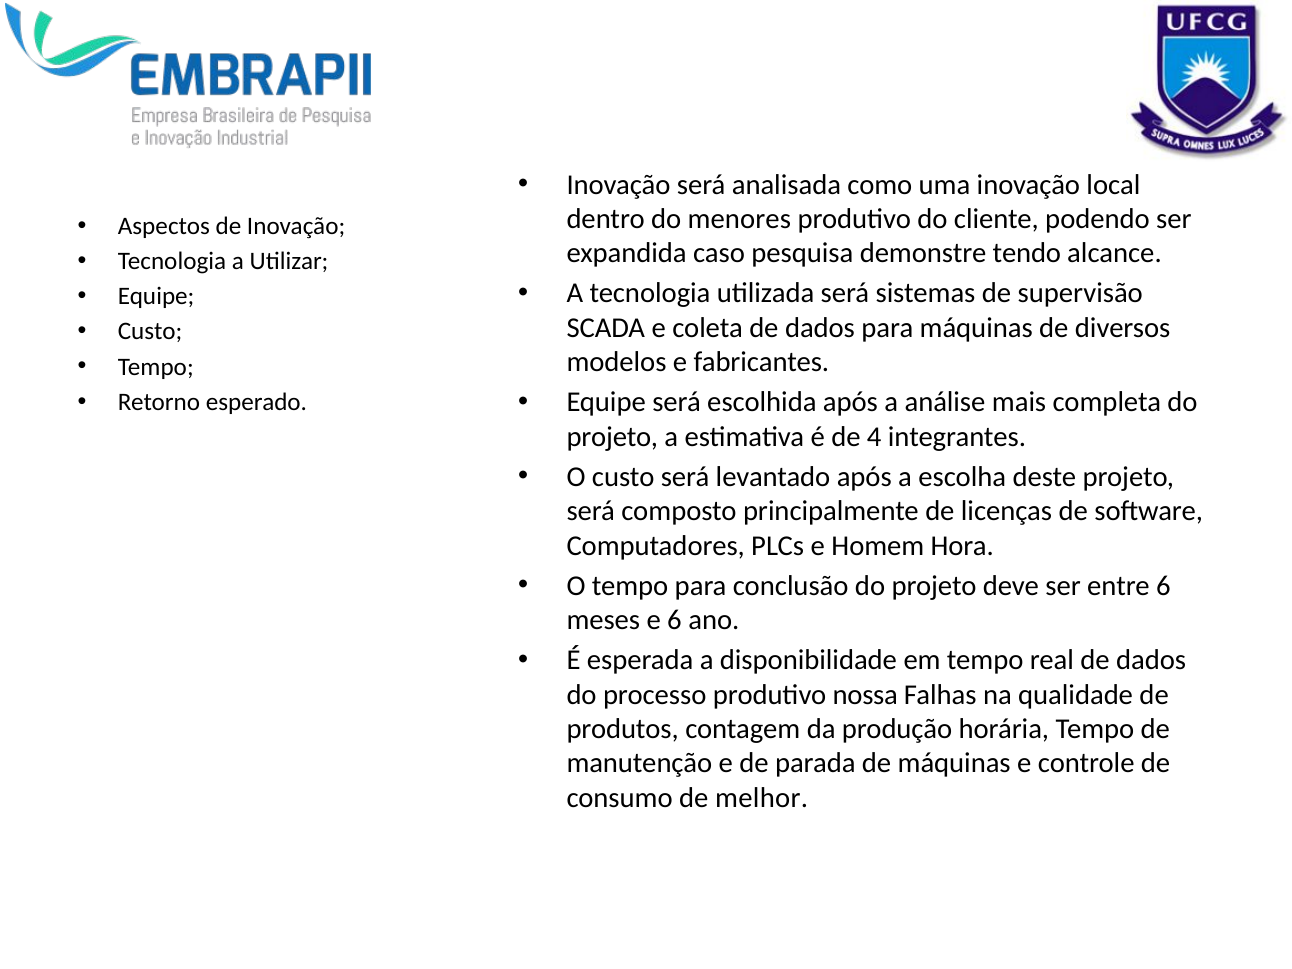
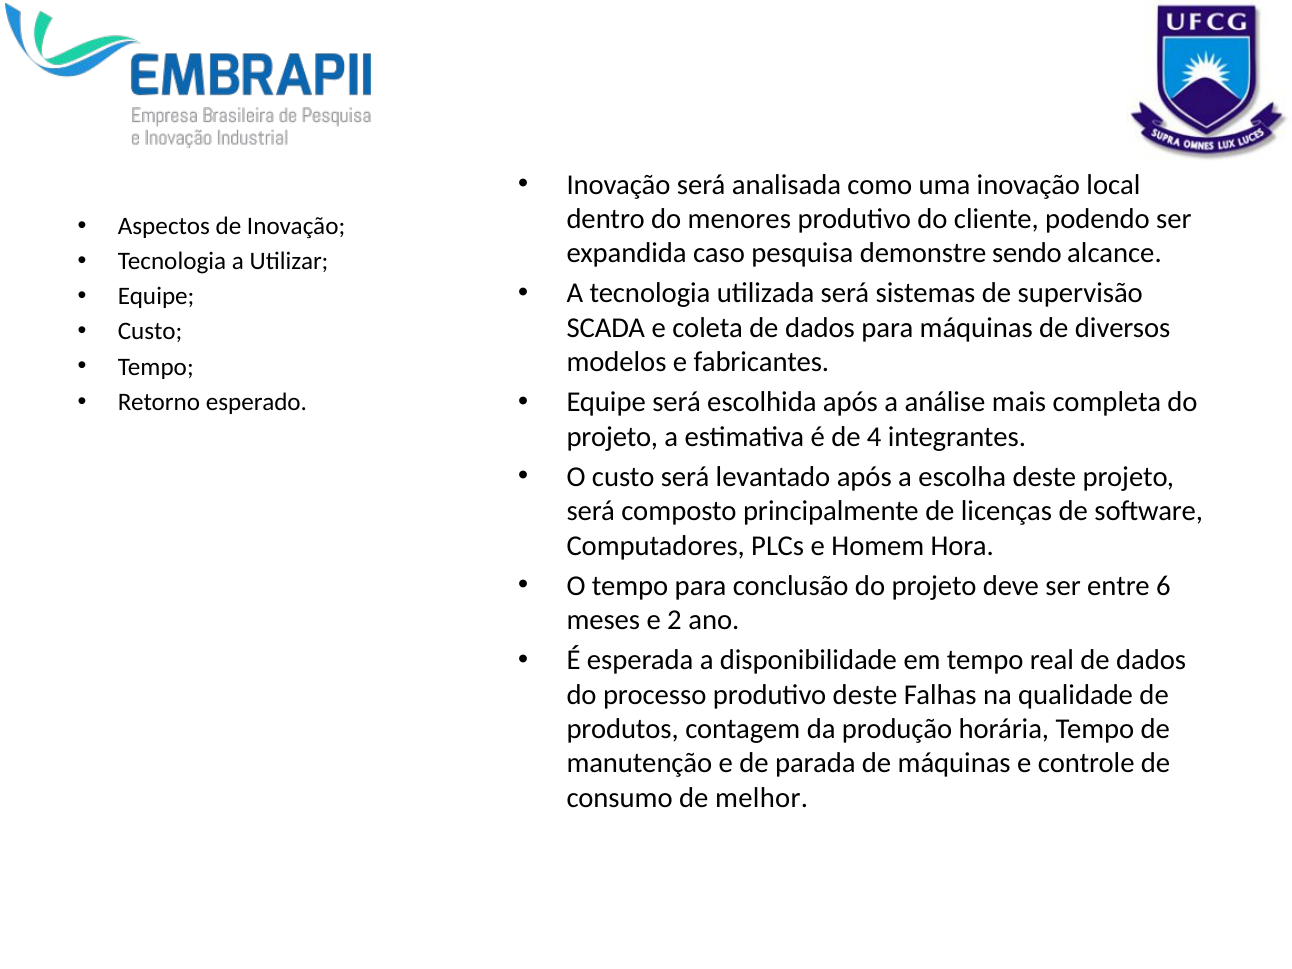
tendo: tendo -> sendo (1027, 253)
e 6: 6 -> 2 (674, 620)
produtivo nossa: nossa -> deste (865, 695)
